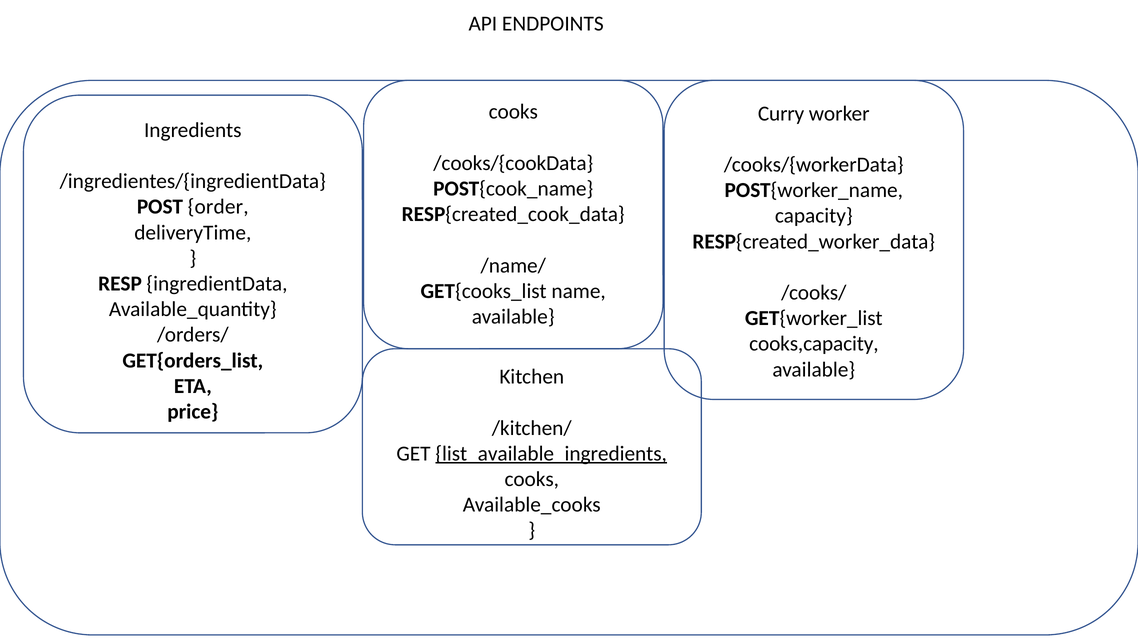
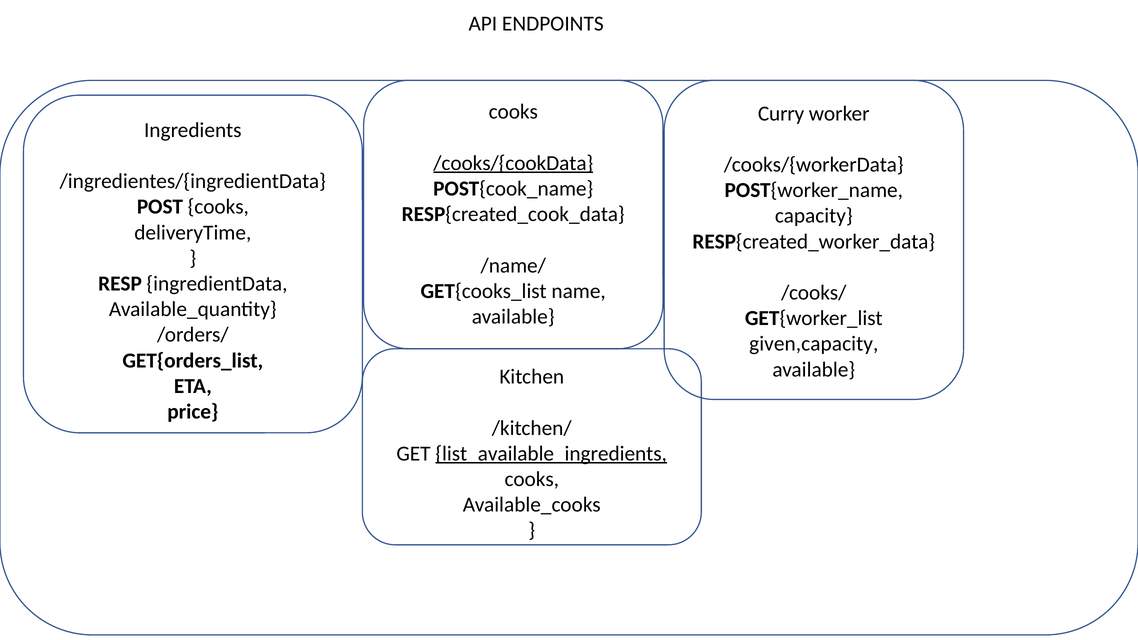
/cooks/{cookData underline: none -> present (513, 163)
POST order: order -> cooks (218, 207)
cooks,capacity: cooks,capacity -> given,capacity (814, 344)
